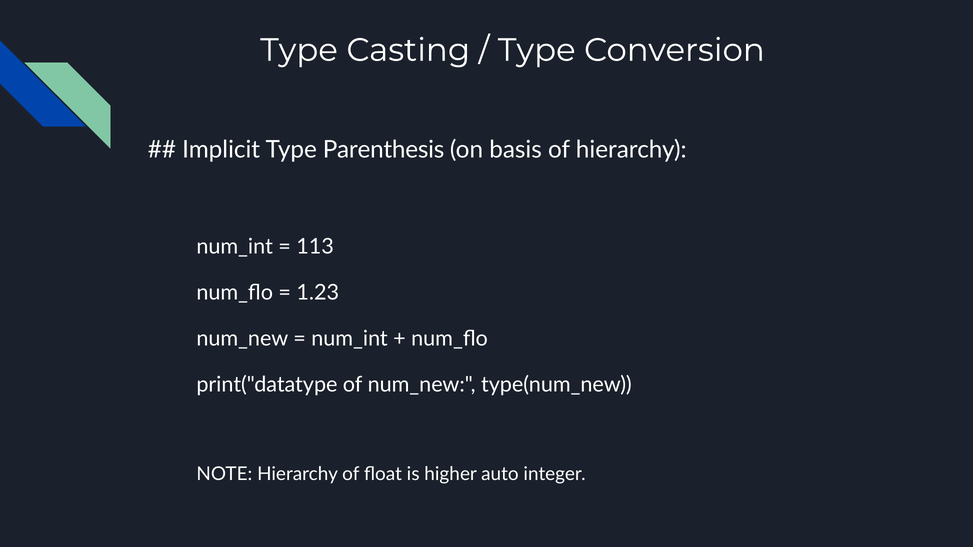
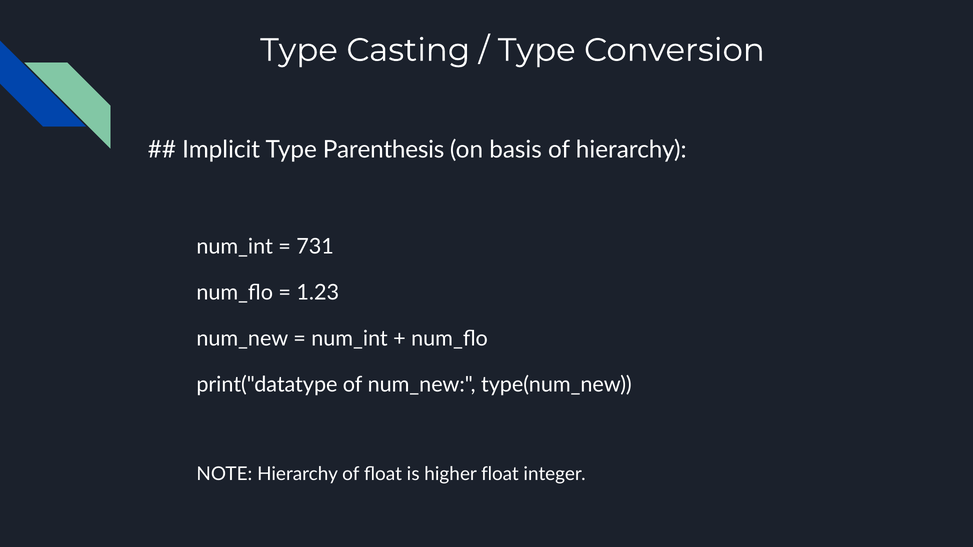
113: 113 -> 731 (315, 247)
higher auto: auto -> float (500, 474)
